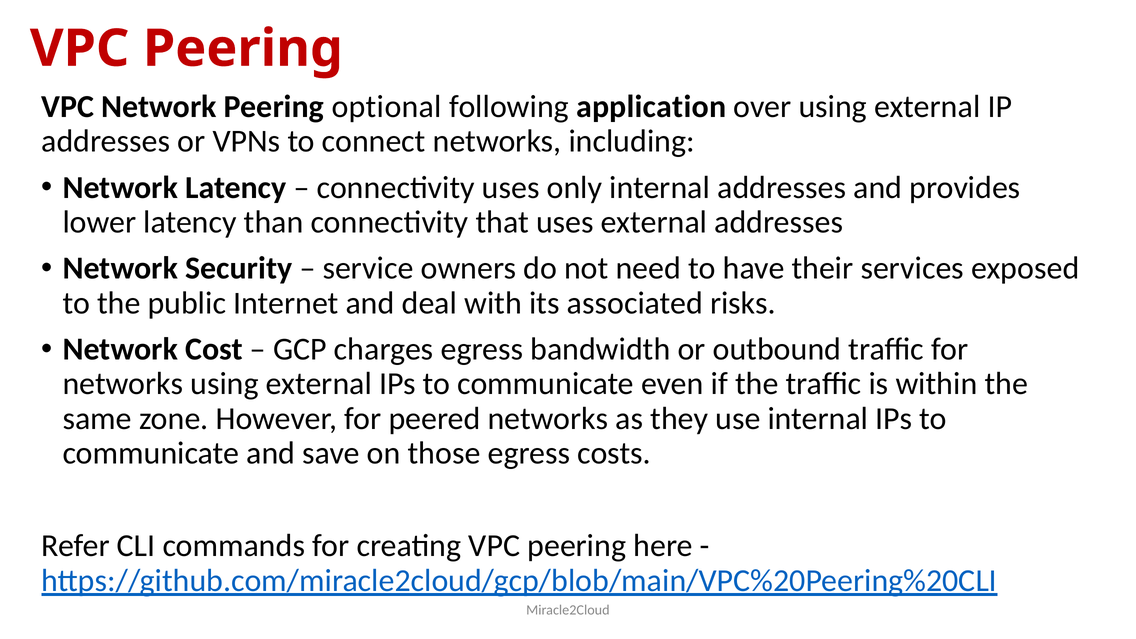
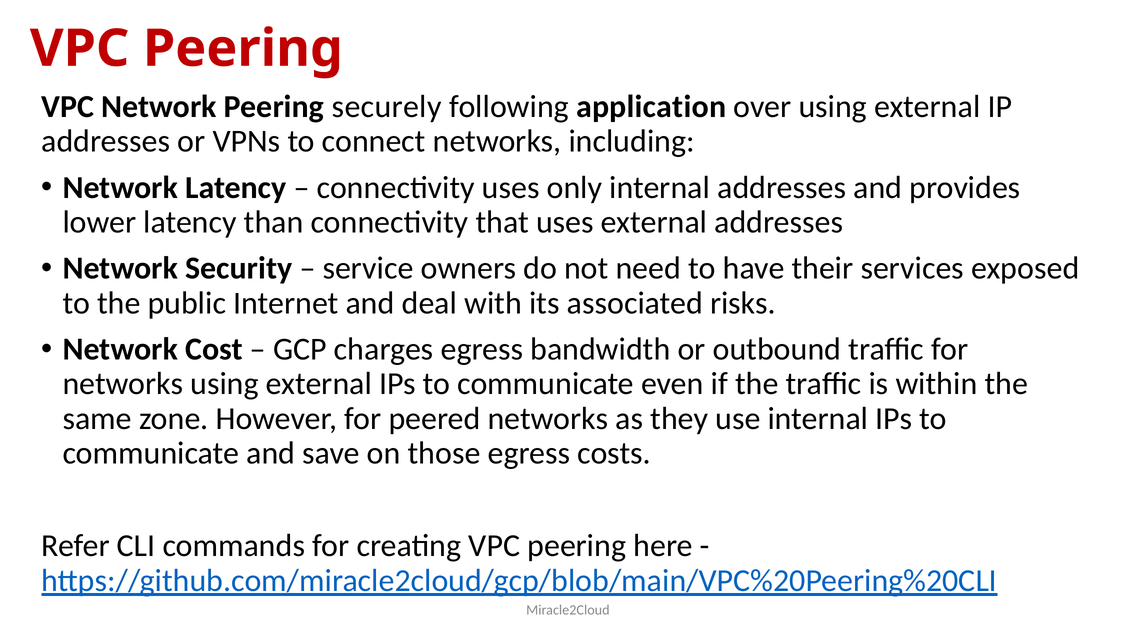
optional: optional -> securely (387, 107)
